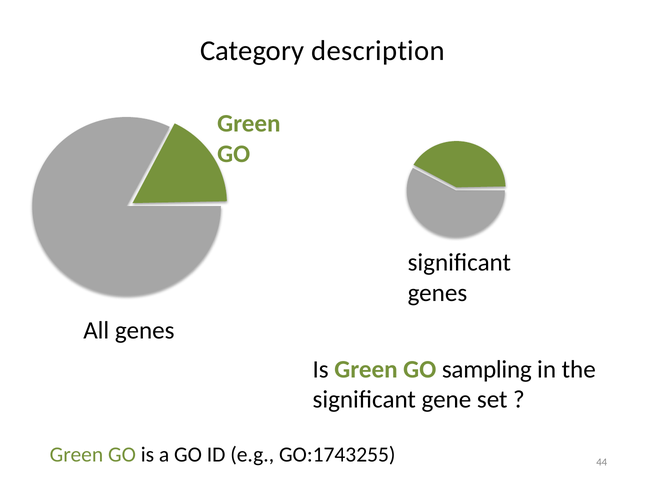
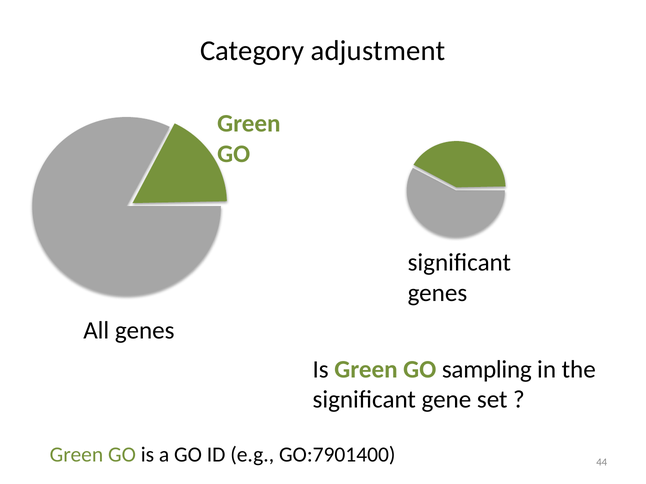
description: description -> adjustment (378, 51)
GO:1743255: GO:1743255 -> GO:7901400 (337, 455)
